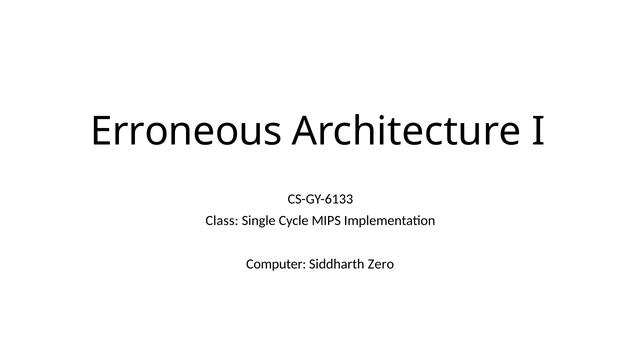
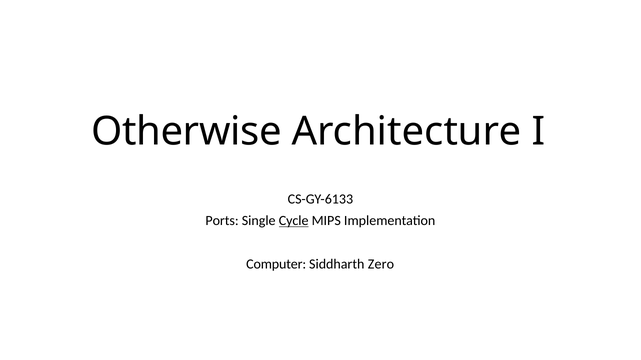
Erroneous: Erroneous -> Otherwise (186, 132)
Class: Class -> Ports (222, 221)
Cycle underline: none -> present (294, 221)
